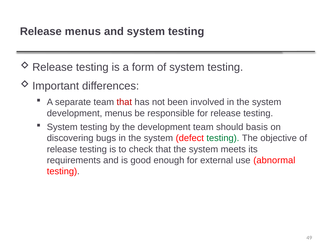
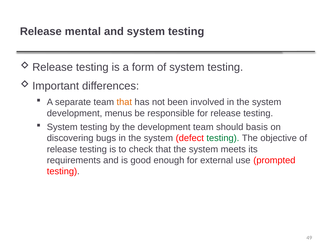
Release menus: menus -> mental (83, 31)
that colour: red -> orange (124, 102)
abnormal: abnormal -> prompted (274, 160)
